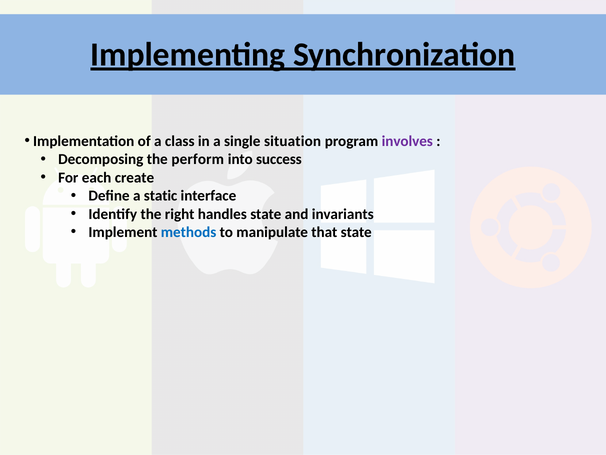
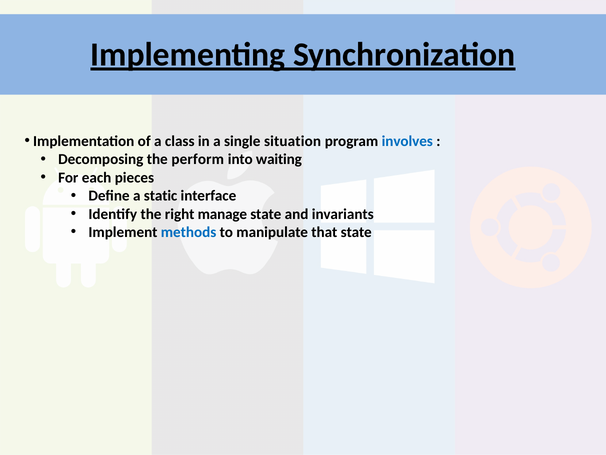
involves colour: purple -> blue (407, 141)
success: success -> waiting (279, 159)
create: create -> pieces (134, 177)
handles: handles -> manage (222, 214)
